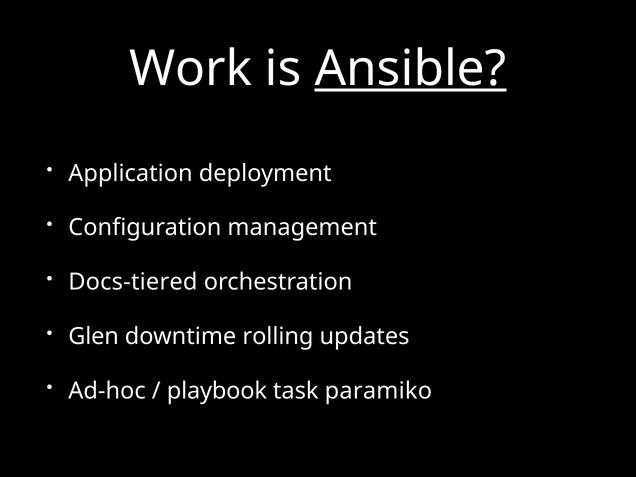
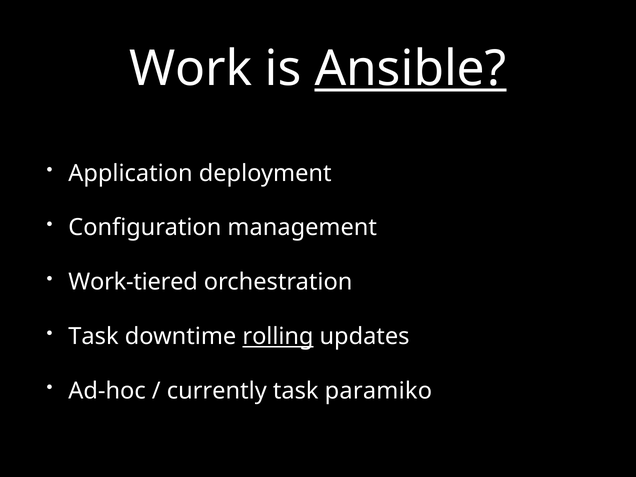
Docs-tiered: Docs-tiered -> Work-tiered (133, 282)
Glen: Glen -> Task (93, 336)
rolling underline: none -> present (278, 336)
playbook: playbook -> currently (217, 391)
